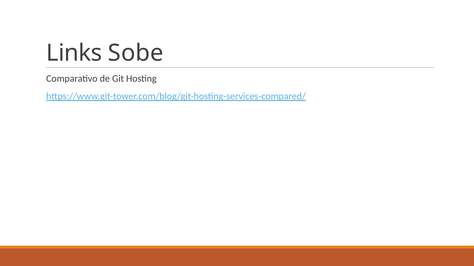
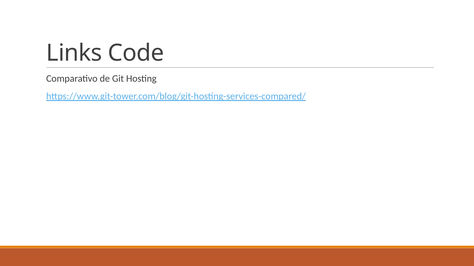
Sobe: Sobe -> Code (136, 53)
